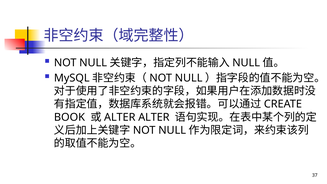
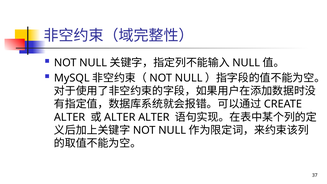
BOOK: BOOK -> ALTER (70, 117)
